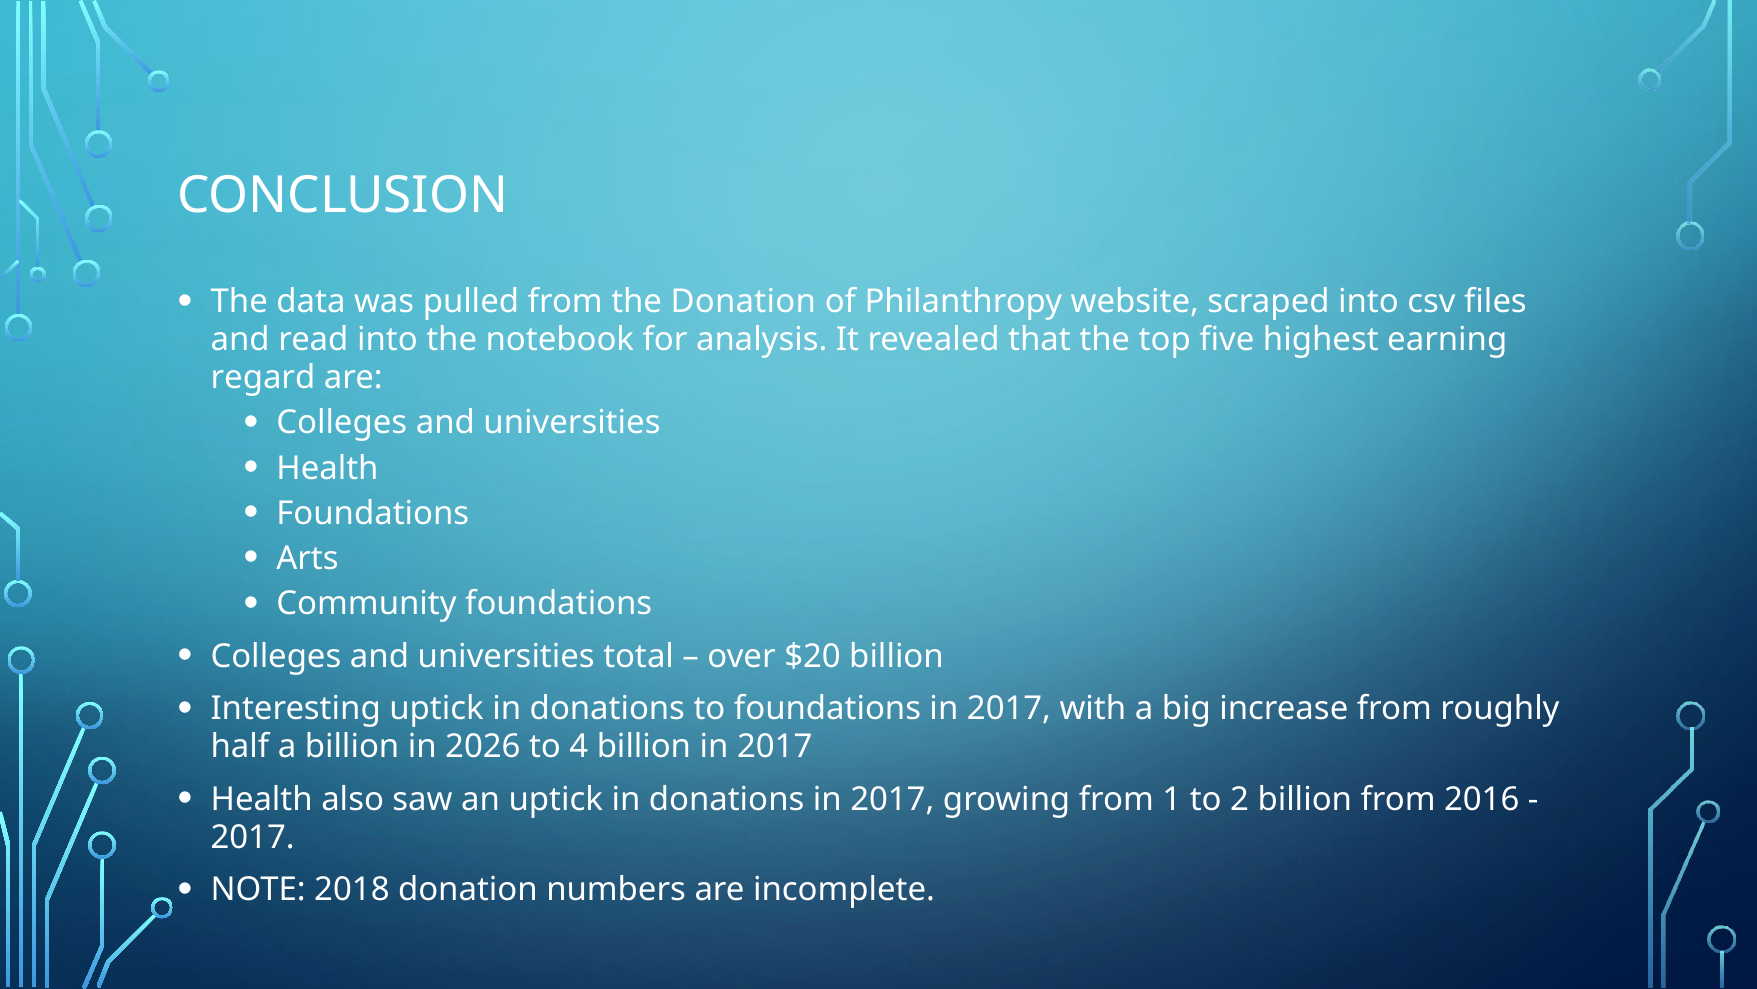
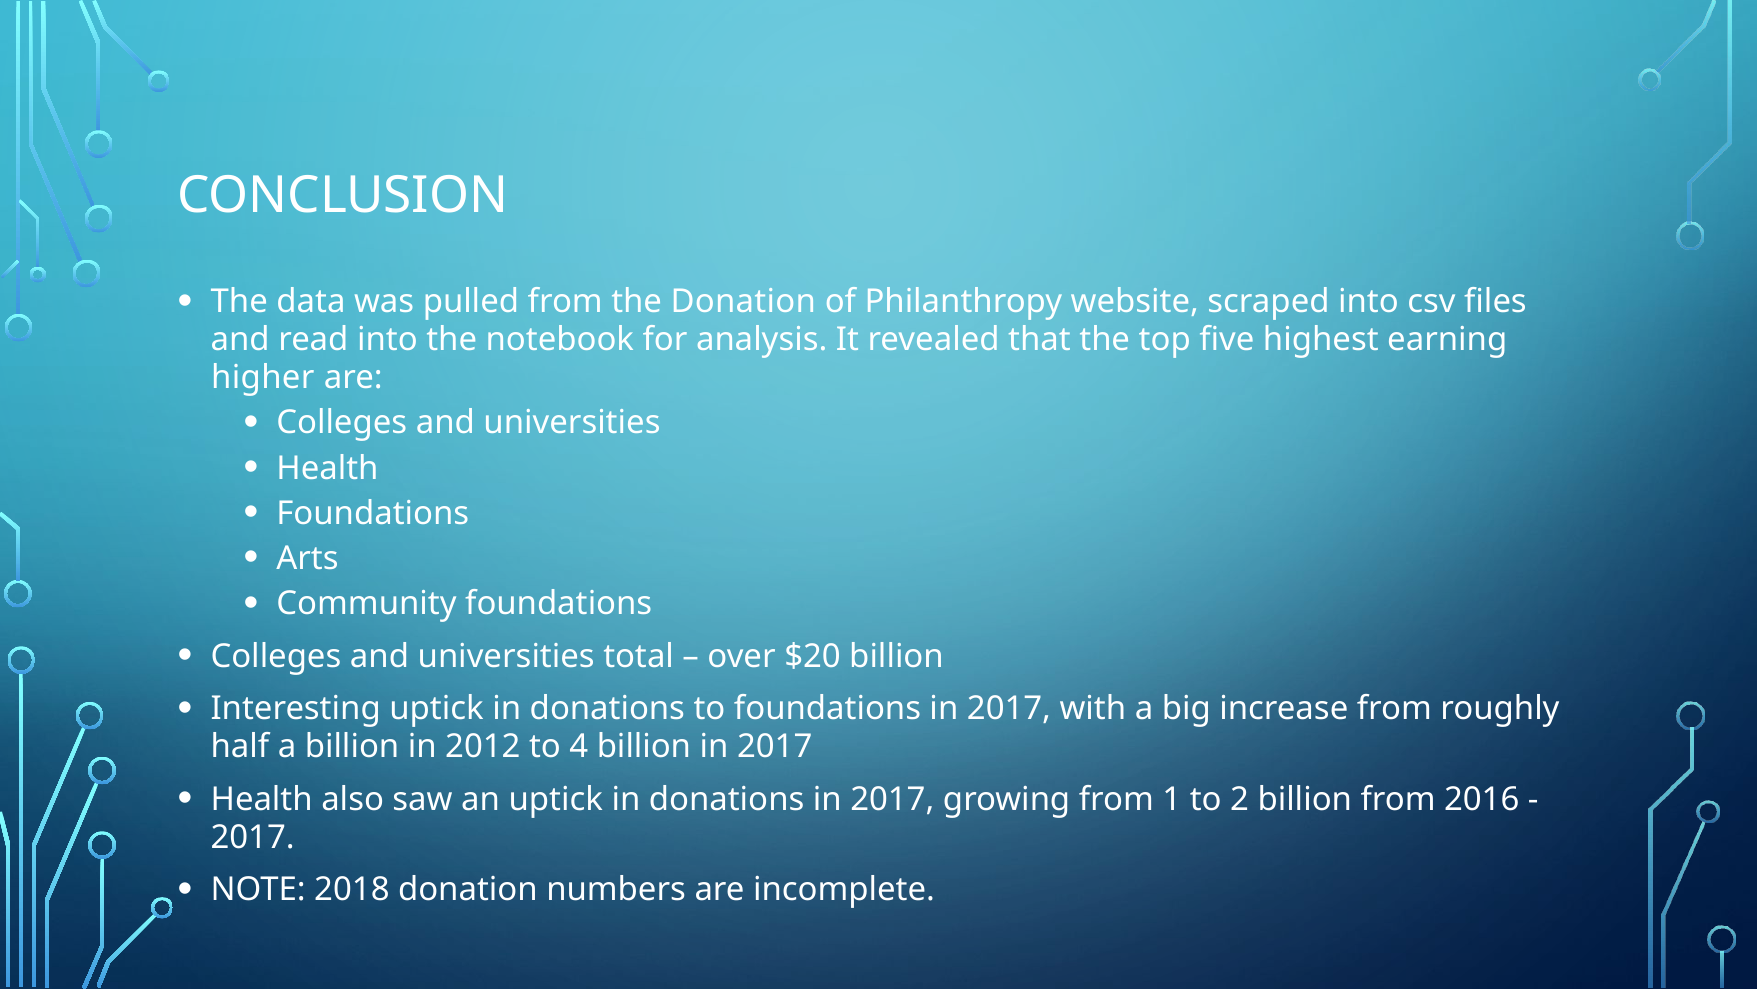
regard: regard -> higher (263, 378)
2026: 2026 -> 2012 (483, 747)
